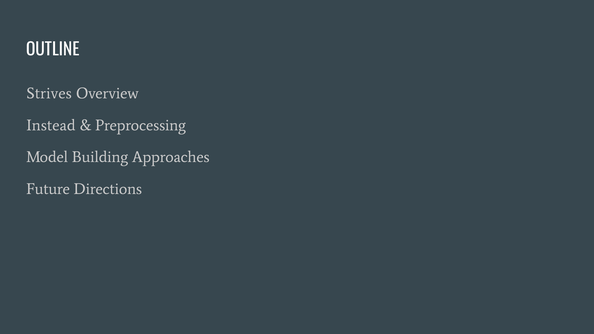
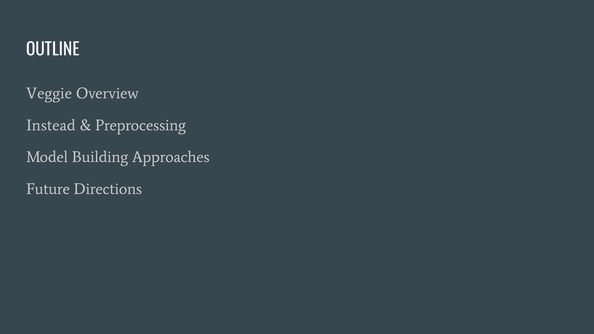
Strives: Strives -> Veggie (49, 93)
